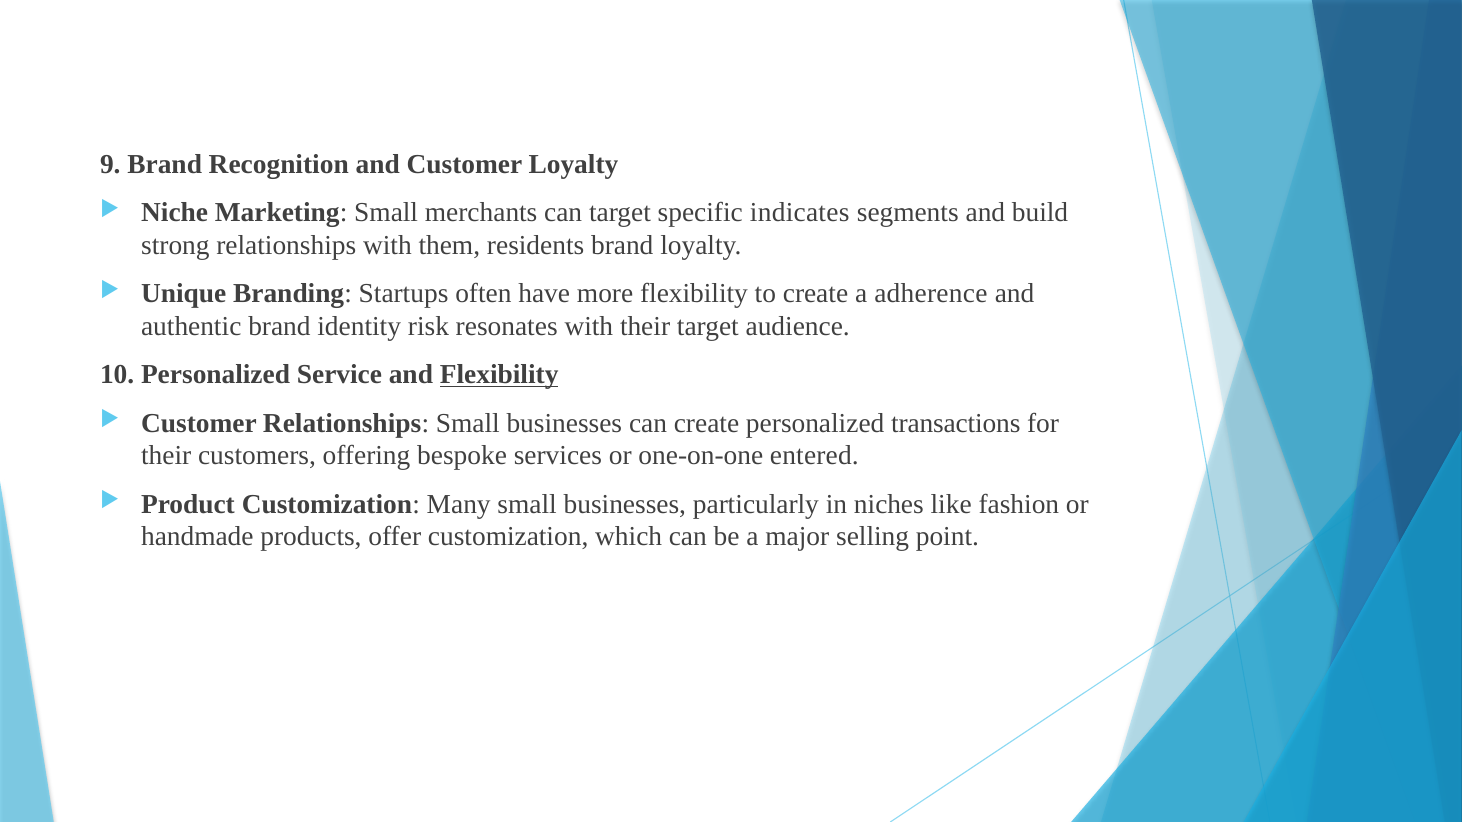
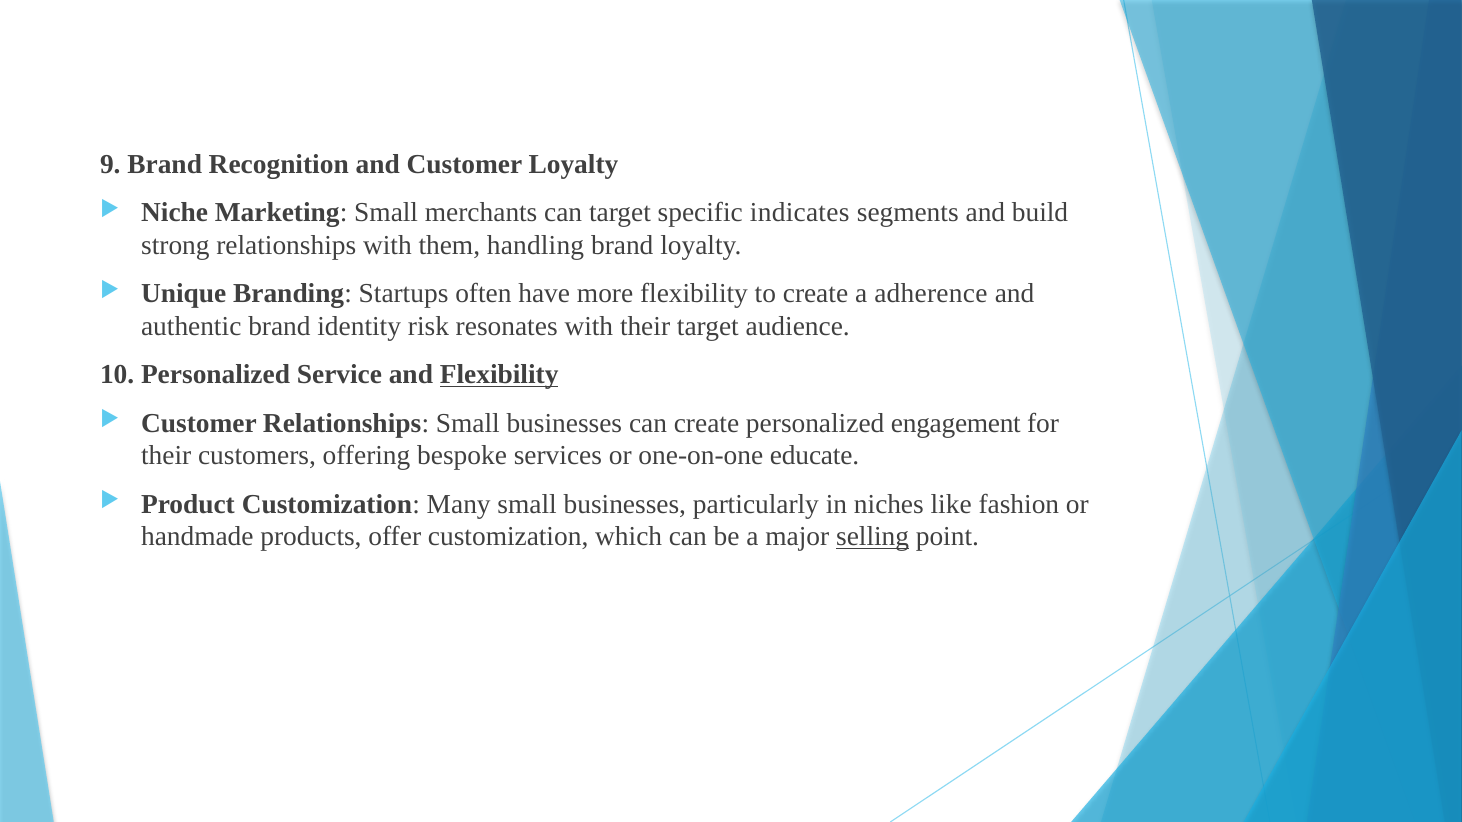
residents: residents -> handling (536, 246)
transactions: transactions -> engagement (956, 423)
entered: entered -> educate (815, 456)
selling underline: none -> present (873, 537)
